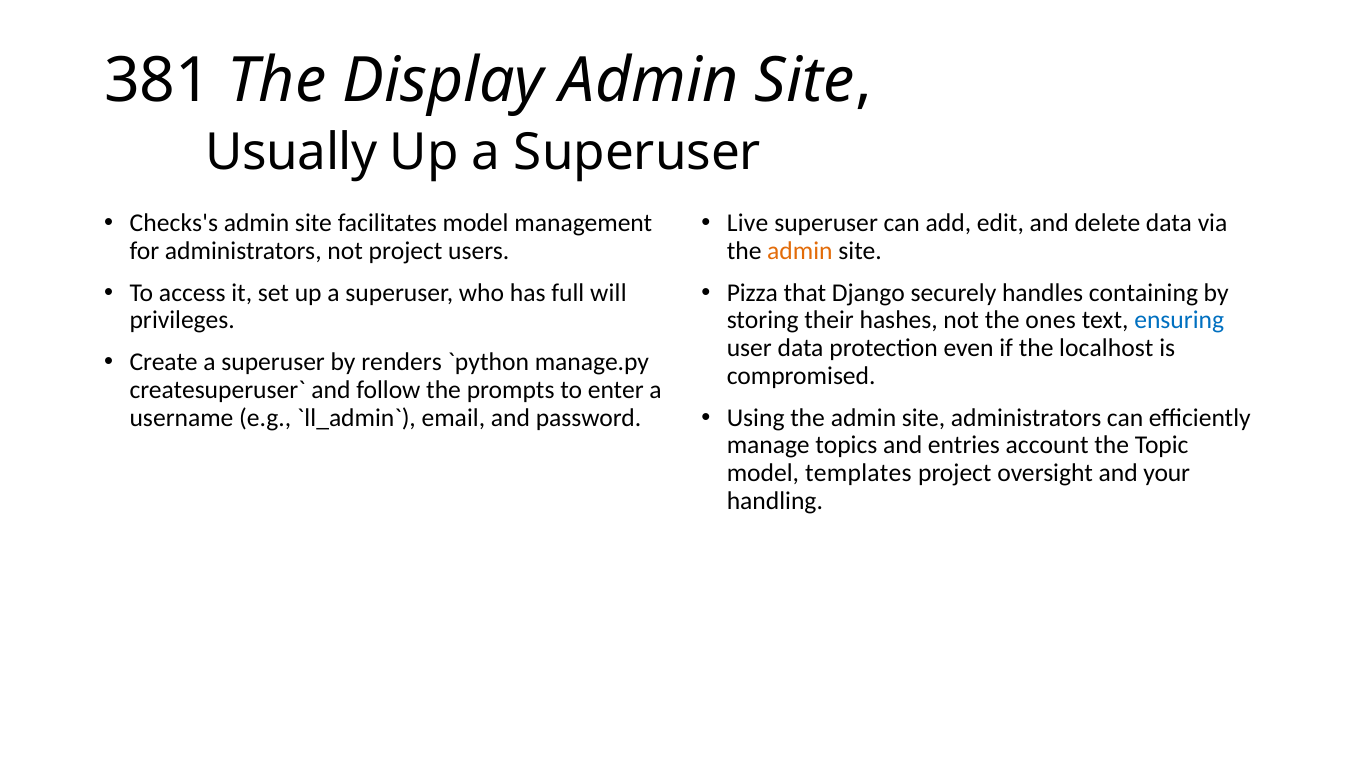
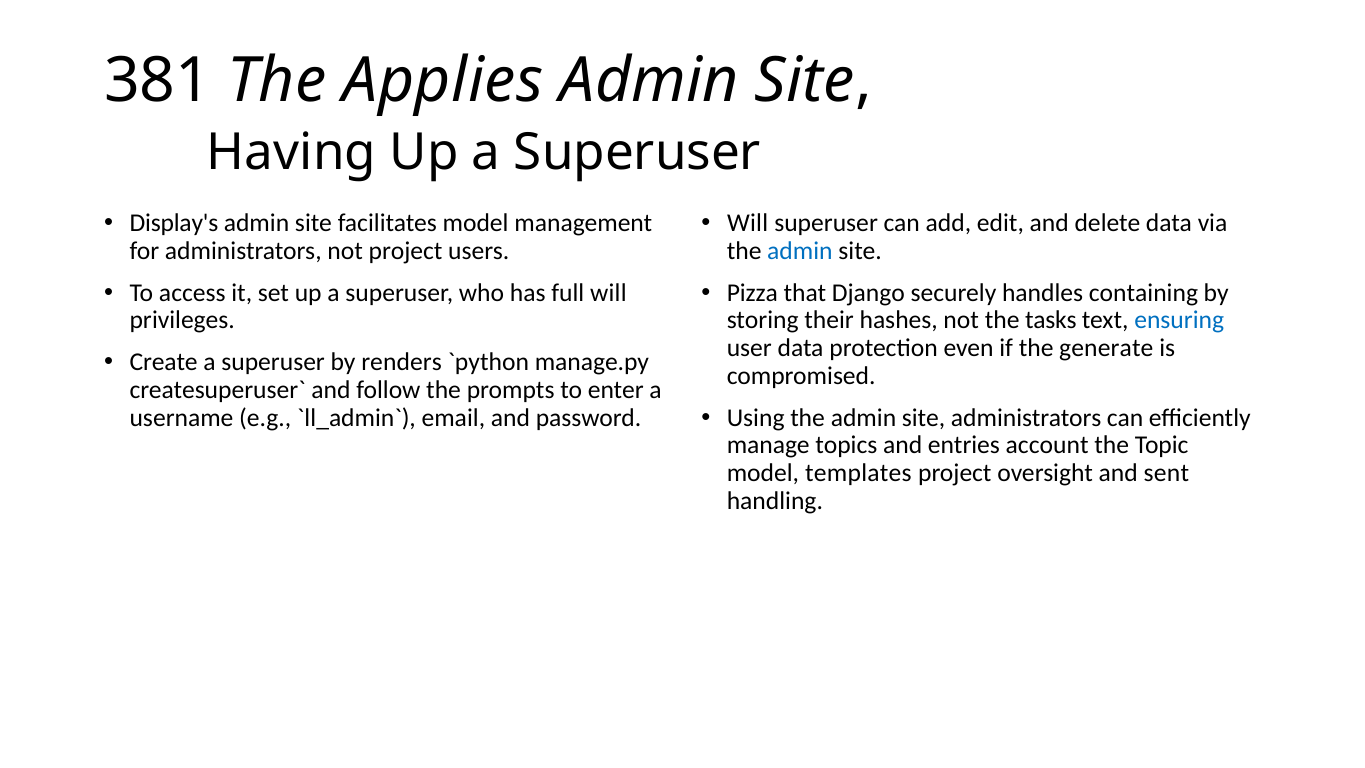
Display: Display -> Applies (443, 81)
Usually: Usually -> Having (291, 152)
Checks's: Checks's -> Display's (174, 223)
Live: Live -> Will (748, 223)
admin colour: orange -> blue (800, 251)
ones: ones -> tasks (1051, 320)
localhost: localhost -> generate (1106, 348)
your: your -> sent (1166, 473)
